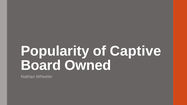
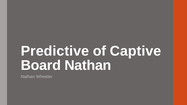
Popularity: Popularity -> Predictive (55, 51)
Board Owned: Owned -> Nathan (88, 65)
